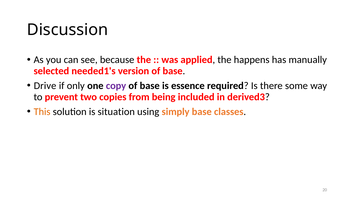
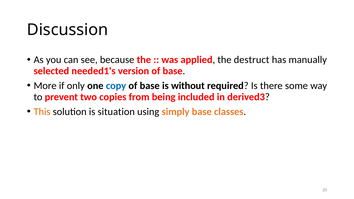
happens: happens -> destruct (252, 60)
Drive: Drive -> More (45, 86)
copy colour: purple -> blue (116, 86)
essence: essence -> without (188, 86)
